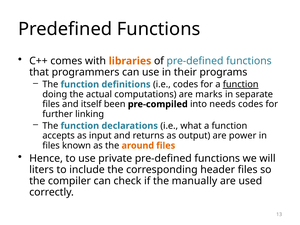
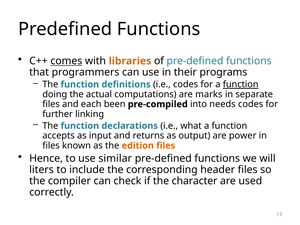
comes underline: none -> present (66, 61)
itself: itself -> each (91, 104)
around: around -> edition (138, 146)
private: private -> similar (115, 158)
manually: manually -> character (195, 181)
